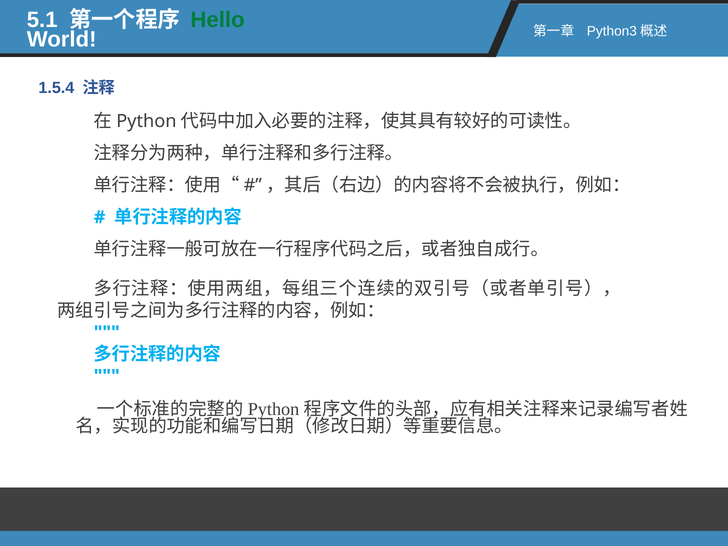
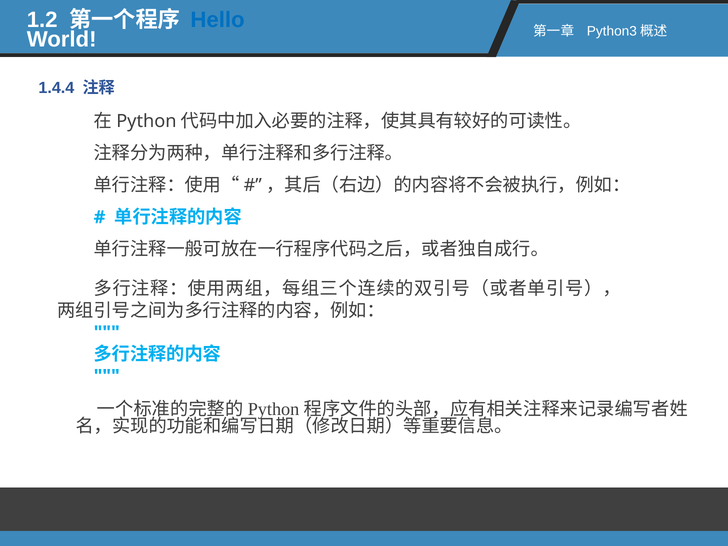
5.1: 5.1 -> 1.2 (42, 20)
Hello colour: green -> blue (218, 20)
1.5.4: 1.5.4 -> 1.4.4 (56, 88)
